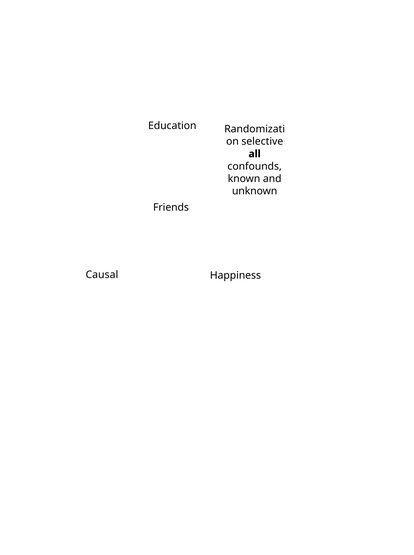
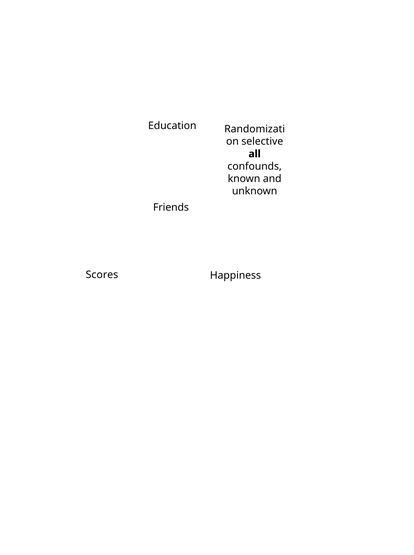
Causal: Causal -> Scores (102, 275)
